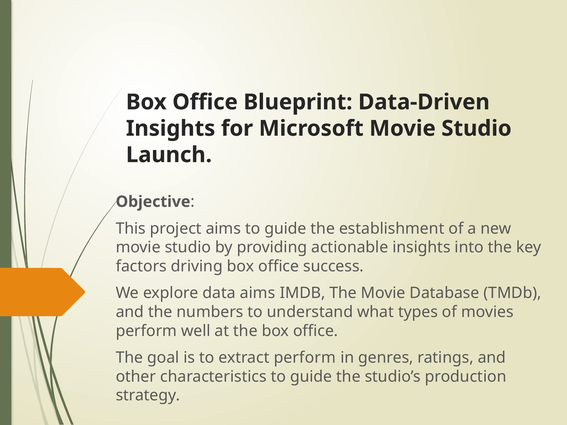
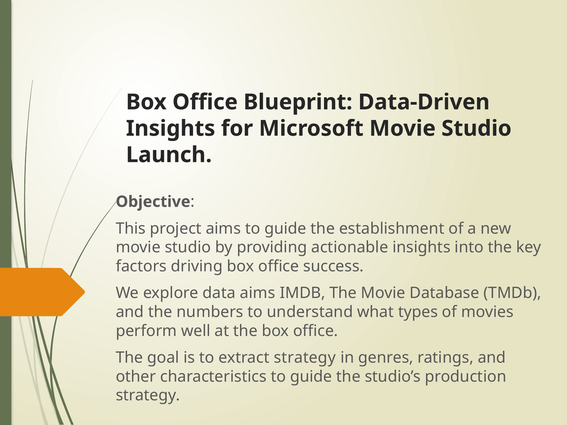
extract perform: perform -> strategy (305, 358)
